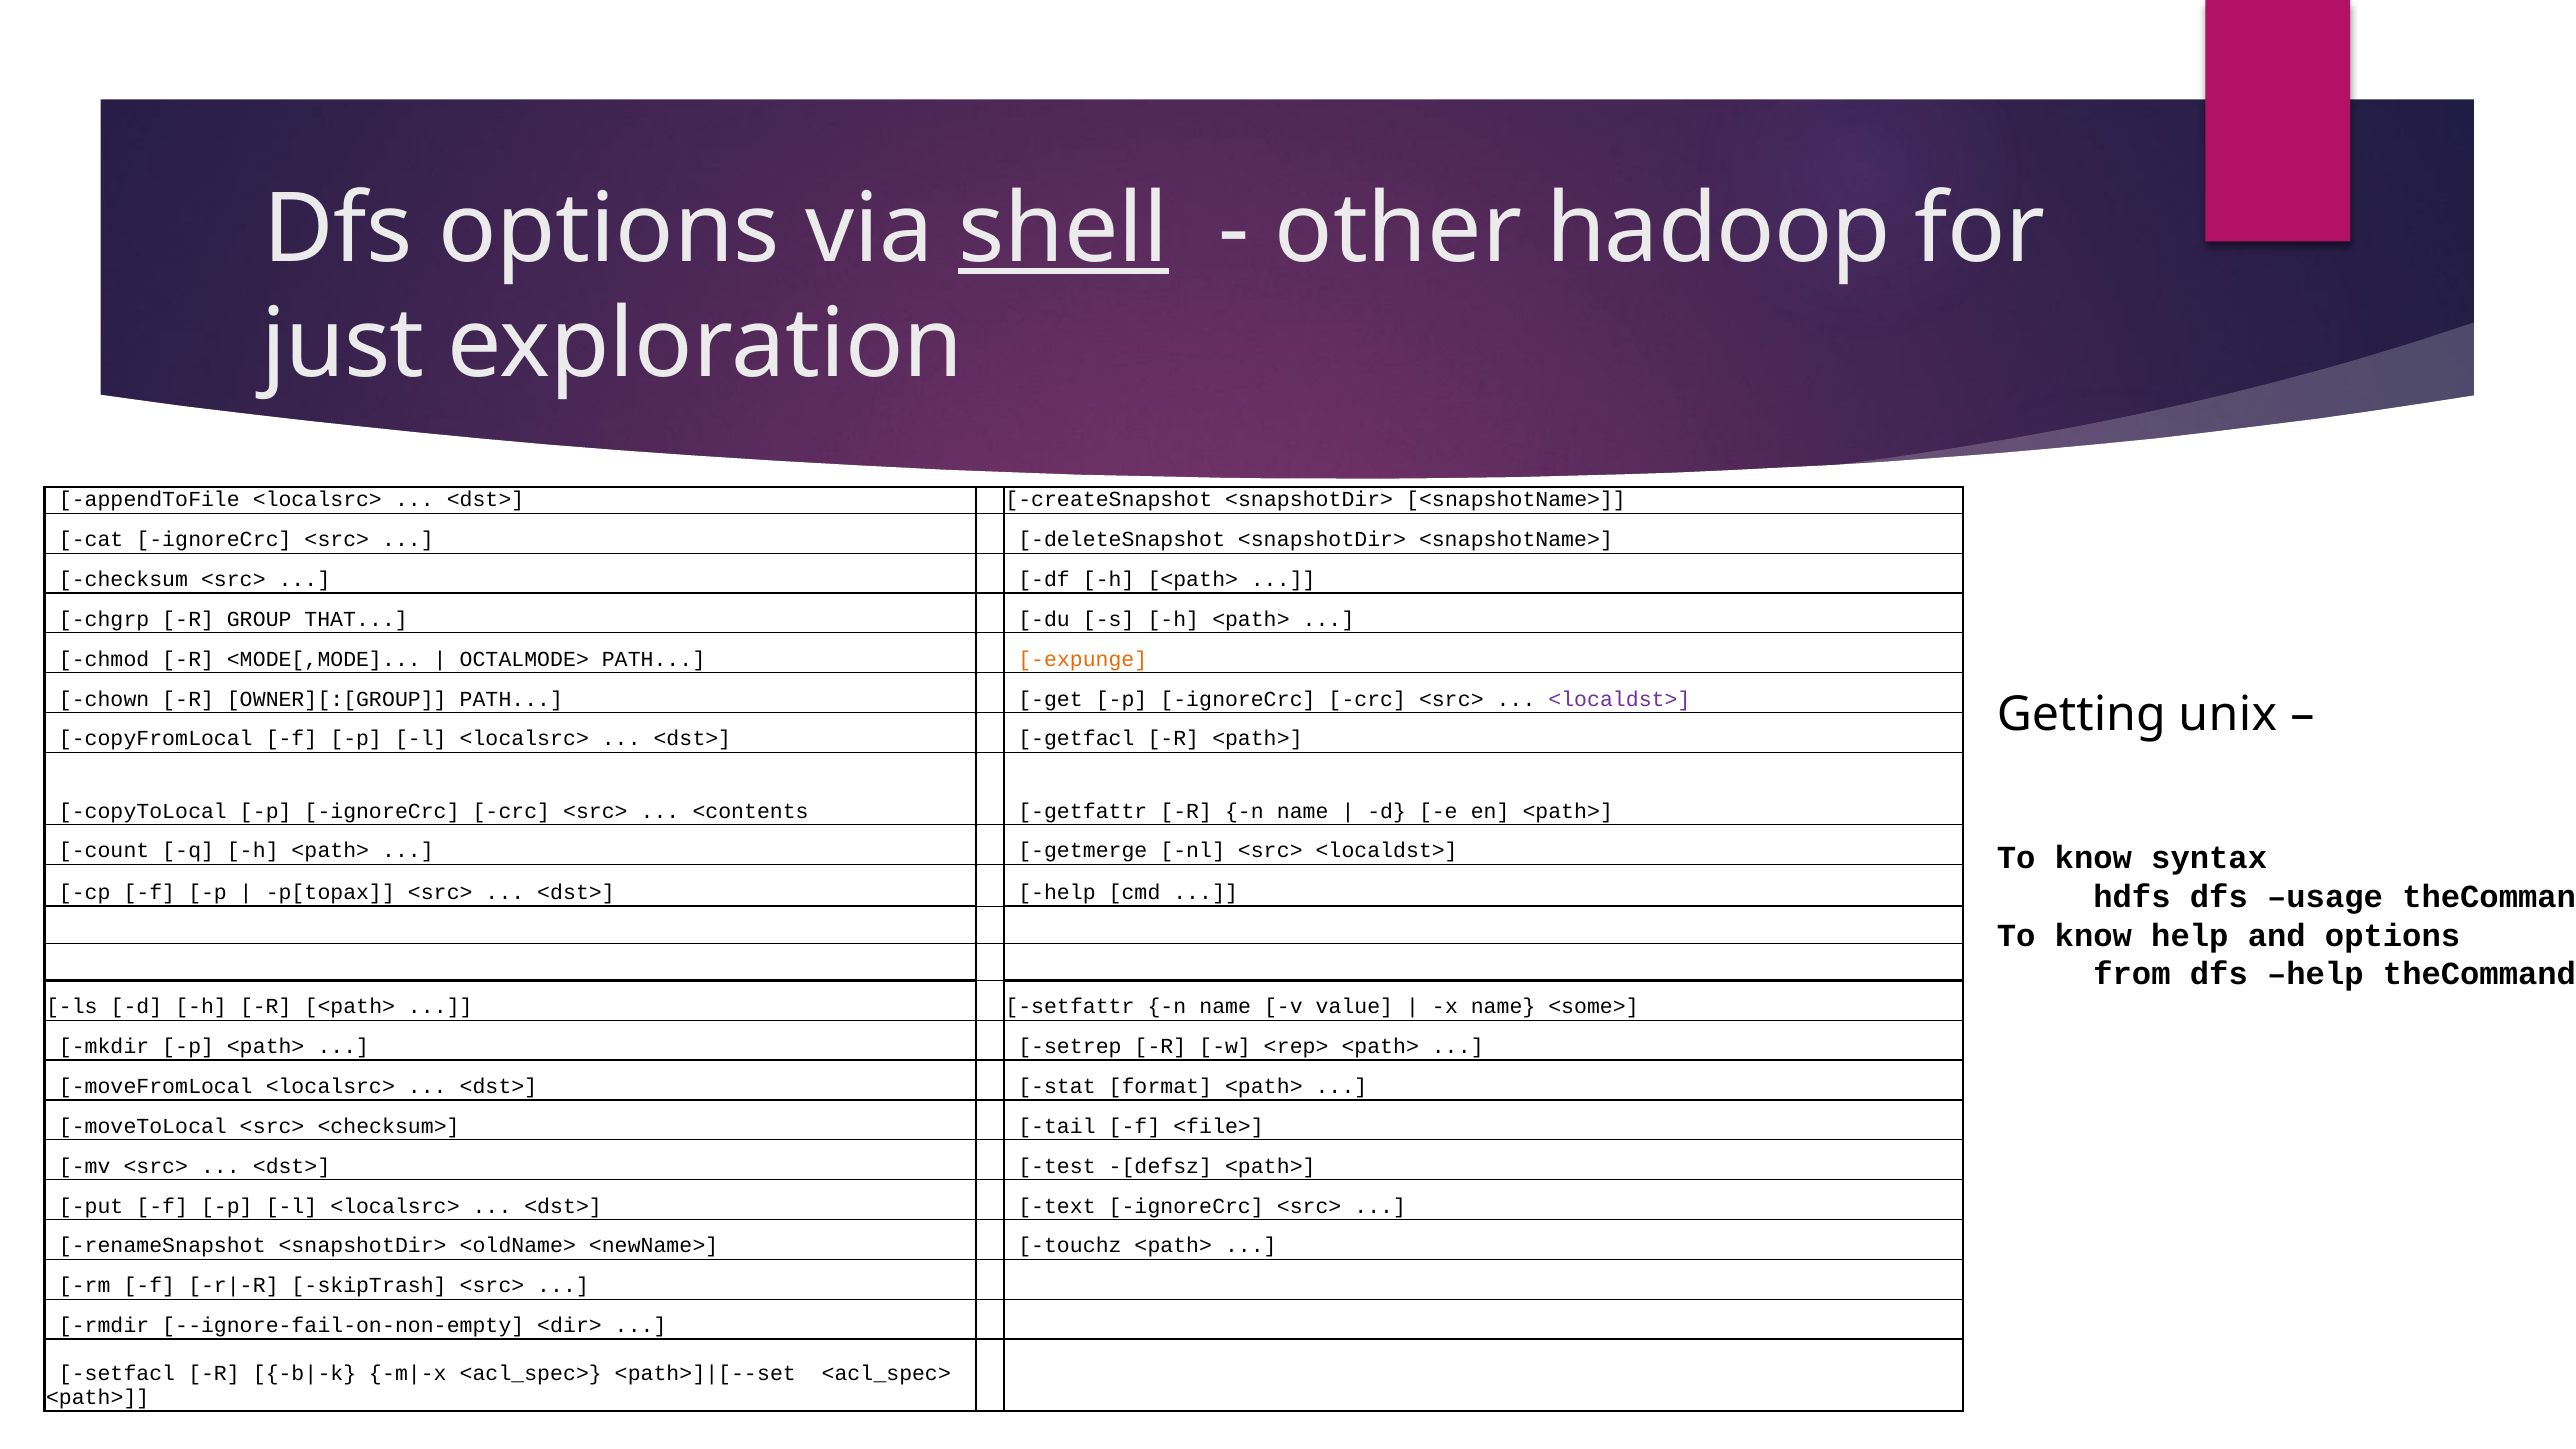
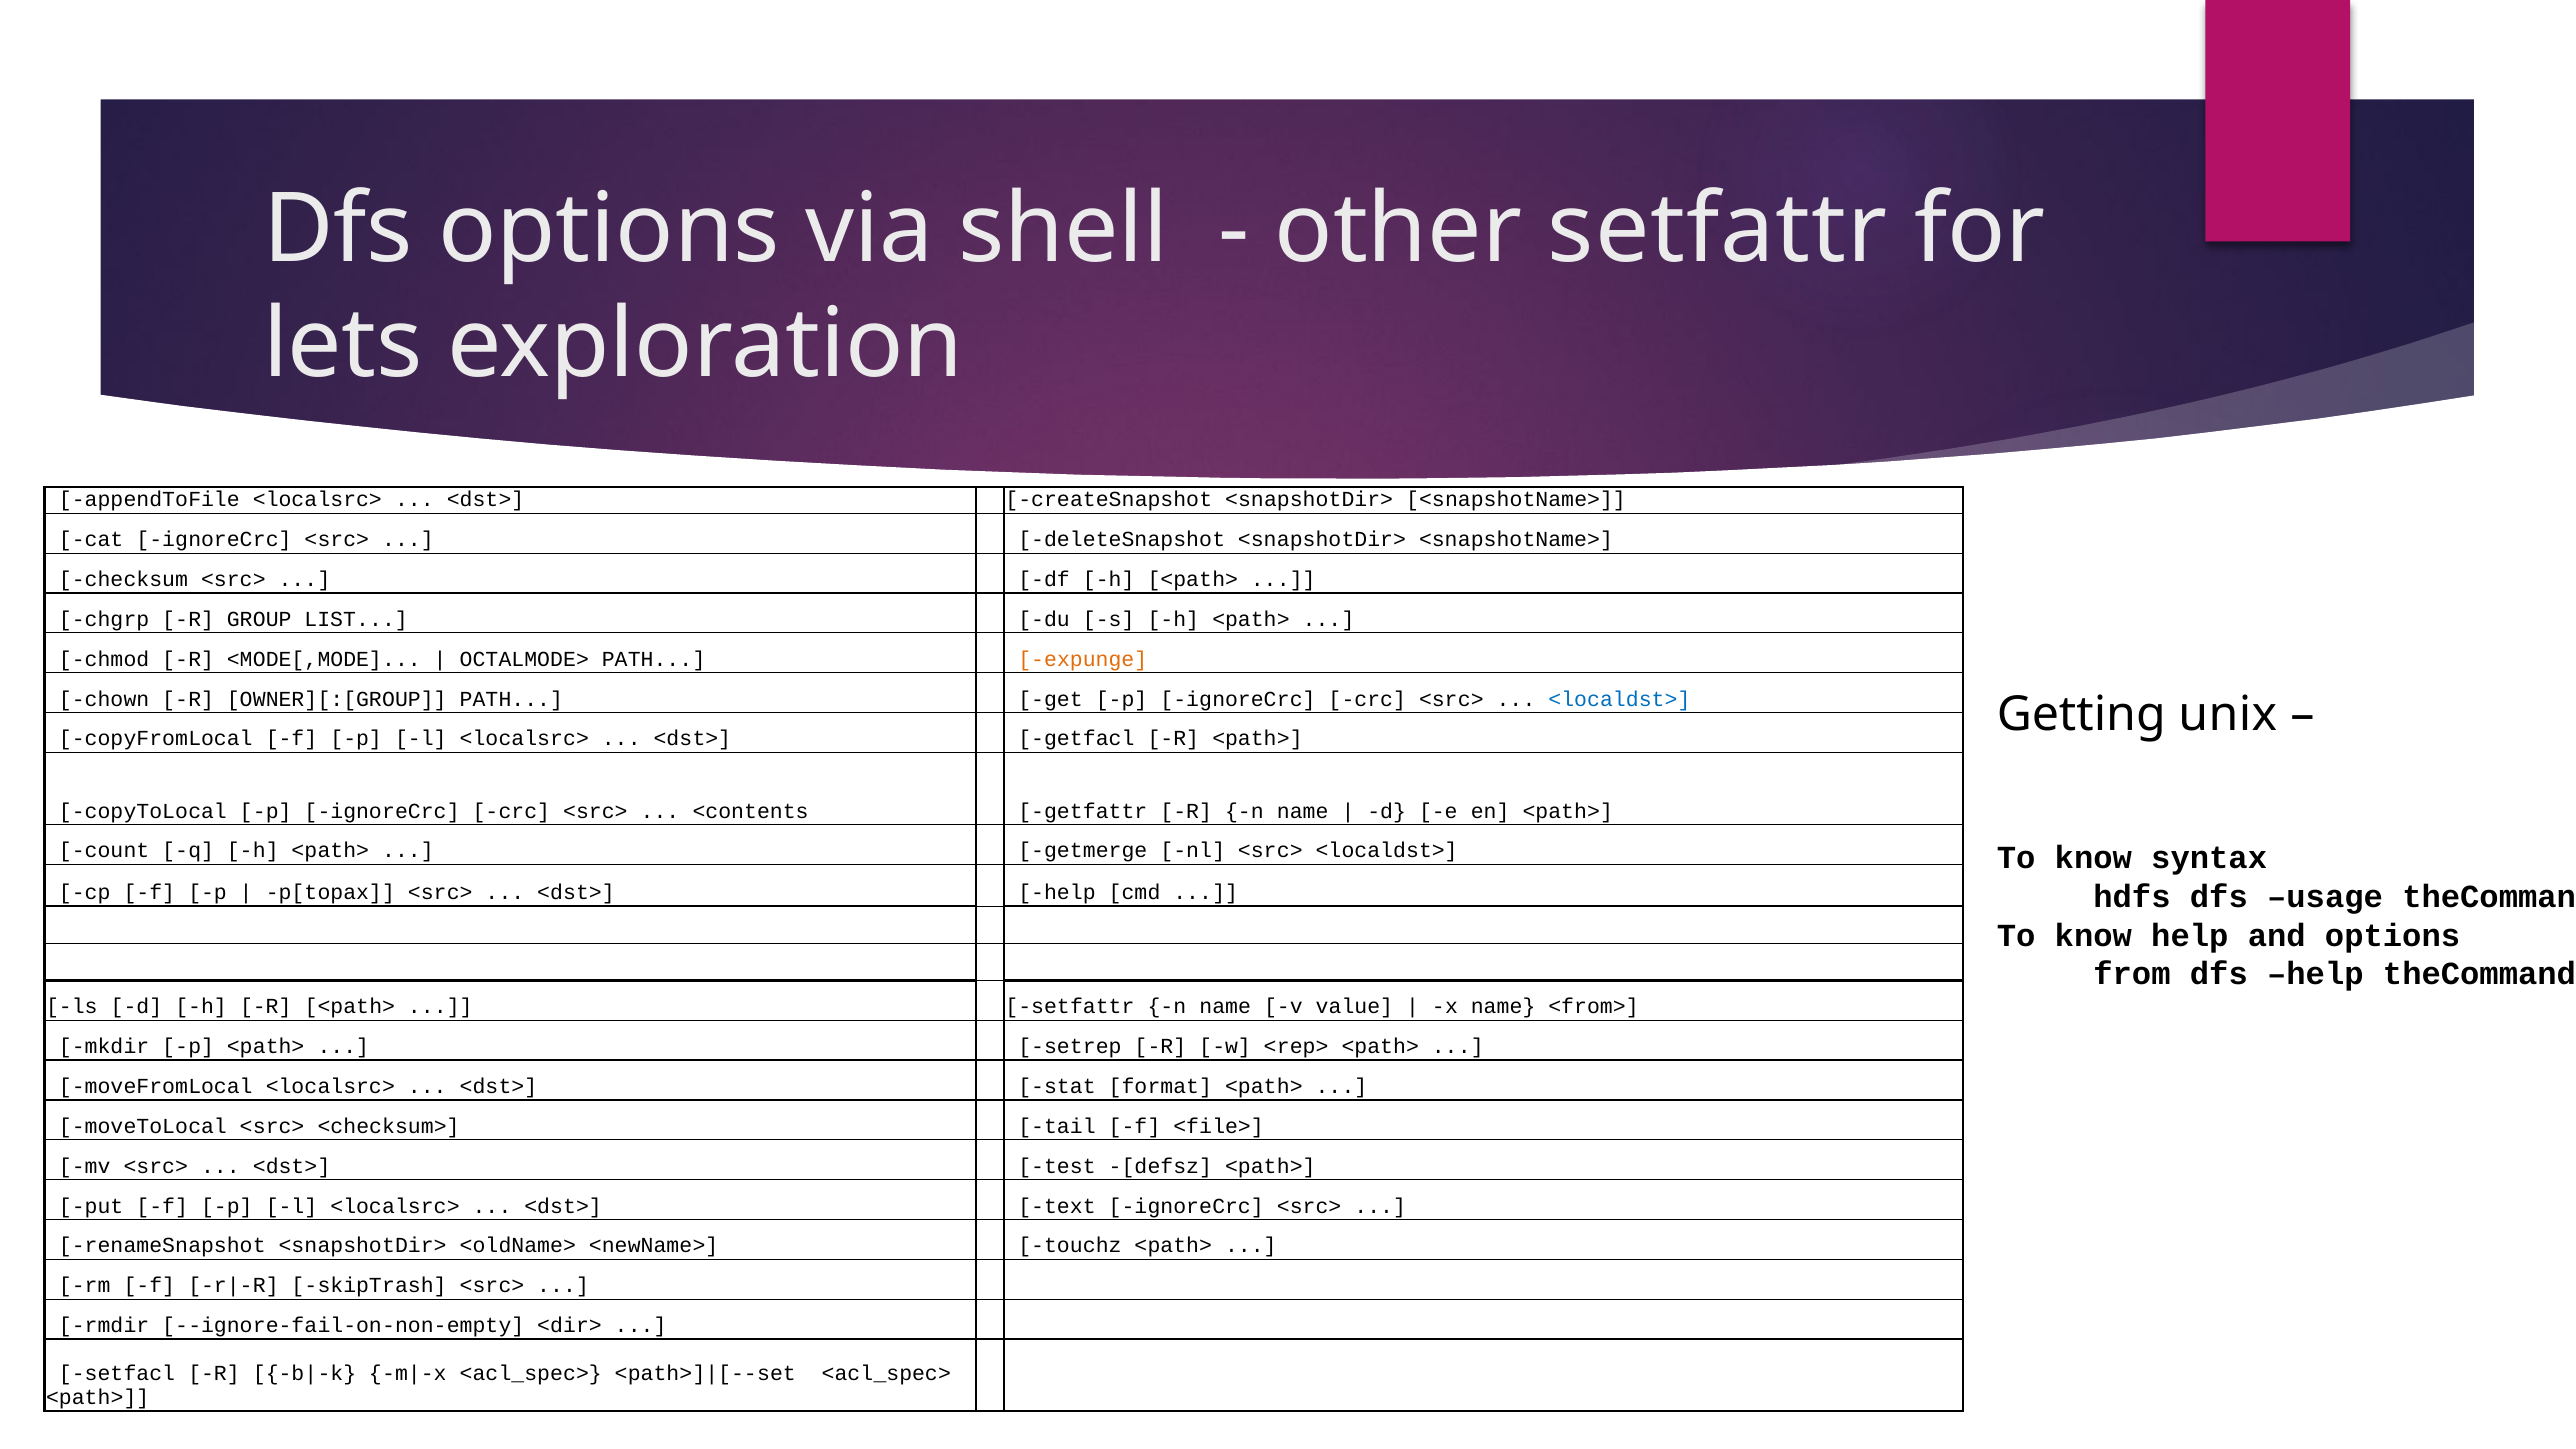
shell underline: present -> none (1063, 229)
other hadoop: hadoop -> setfattr (1718, 229)
just: just -> lets (343, 345)
THAT: THAT -> LIST (356, 619)
<localdst> colour: purple -> blue (1619, 699)
<some>: <some> -> <from> (1593, 1007)
